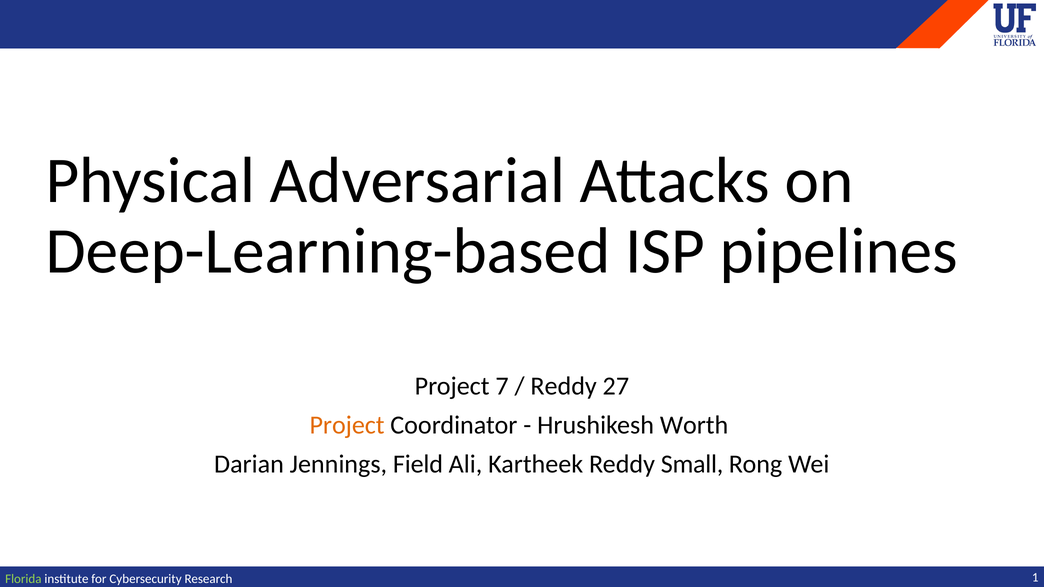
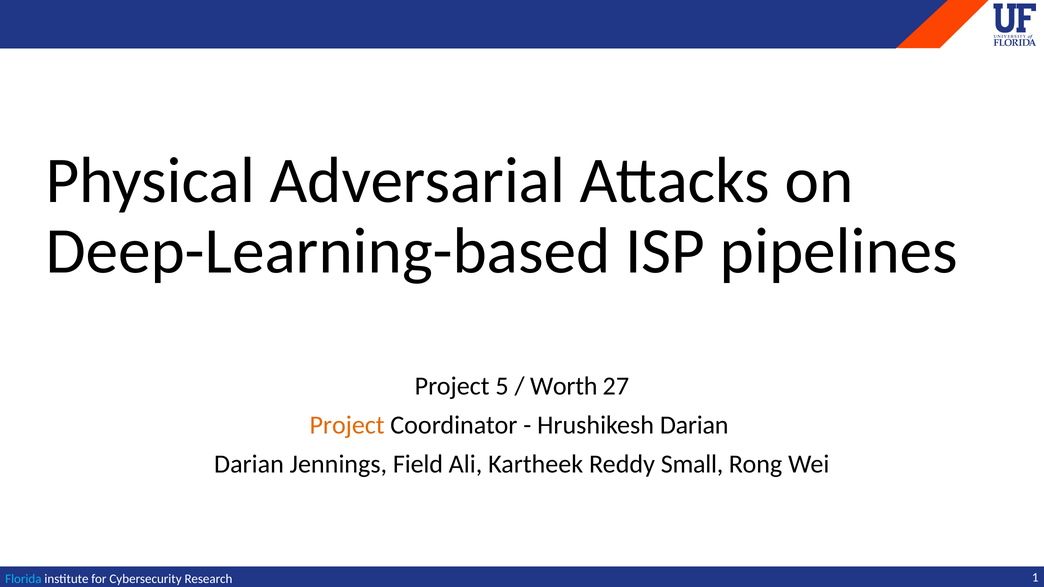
7: 7 -> 5 (502, 386)
Reddy: Reddy -> Worth (564, 386)
Hrushikesh Worth: Worth -> Darian (694, 425)
Florida colour: light green -> light blue (23, 579)
